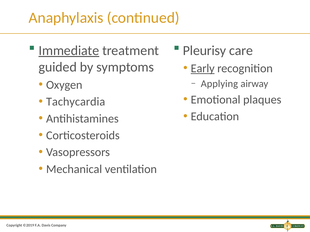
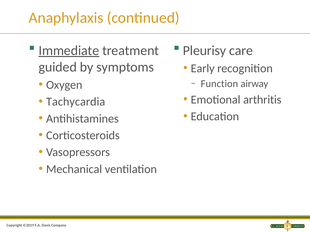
Early underline: present -> none (203, 68)
Applying: Applying -> Function (219, 84)
plaques: plaques -> arthritis (262, 100)
